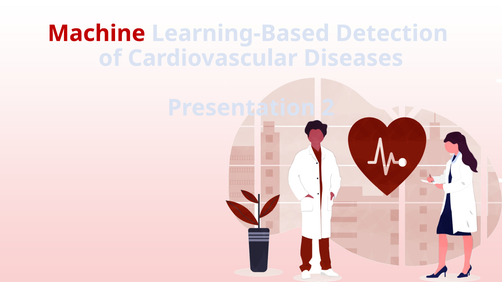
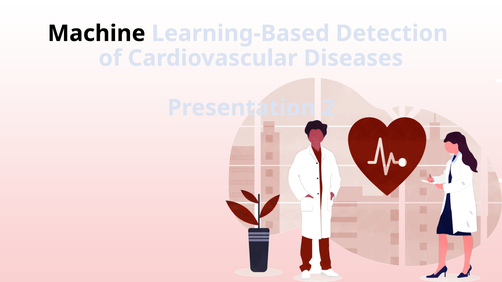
Machine colour: red -> black (97, 33)
